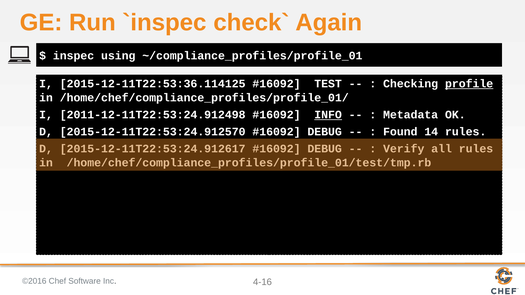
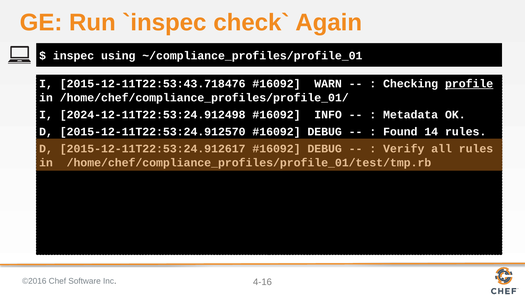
2015-12-11T22:53:36.114125: 2015-12-11T22:53:36.114125 -> 2015-12-11T22:53:43.718476 (153, 84)
TEST: TEST -> WARN (328, 84)
2011-12-11T22:53:24.912498: 2011-12-11T22:53:24.912498 -> 2024-12-11T22:53:24.912498 (153, 115)
INFO underline: present -> none (328, 115)
